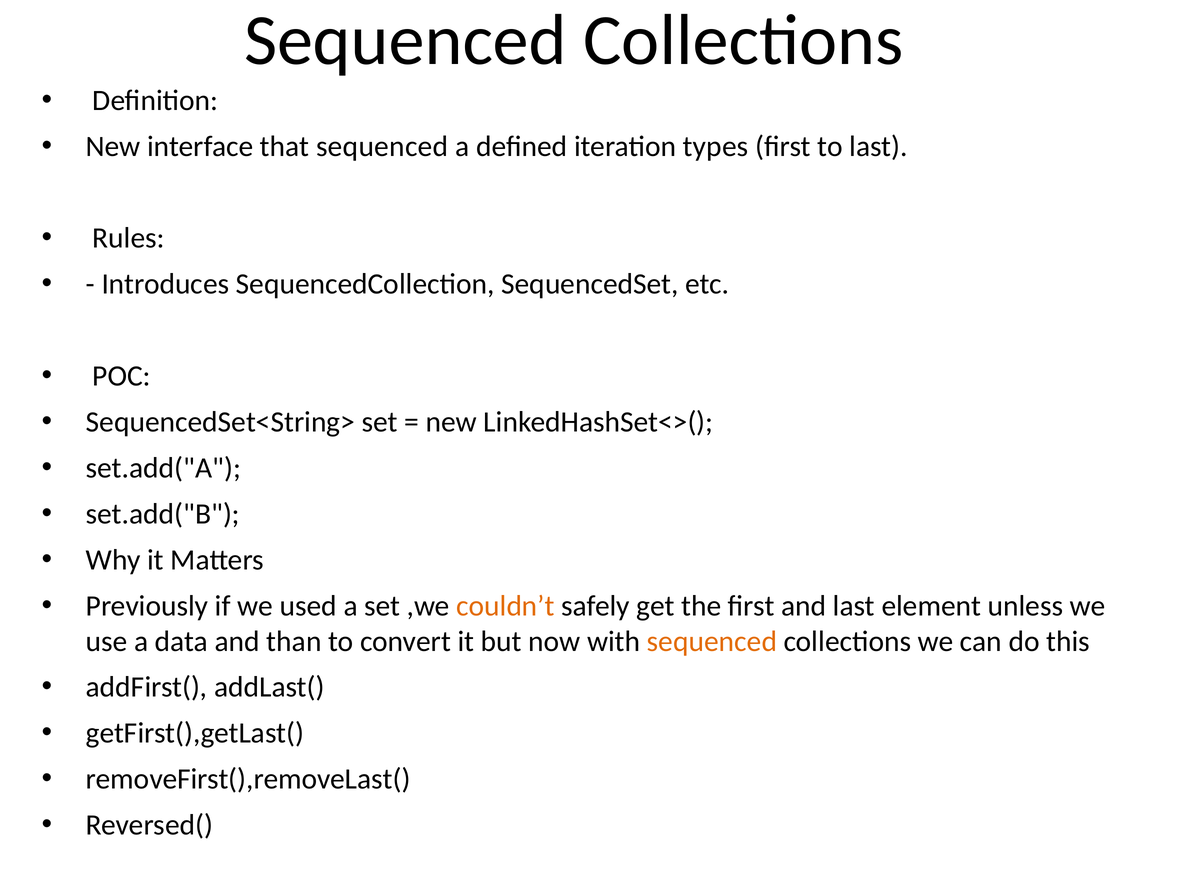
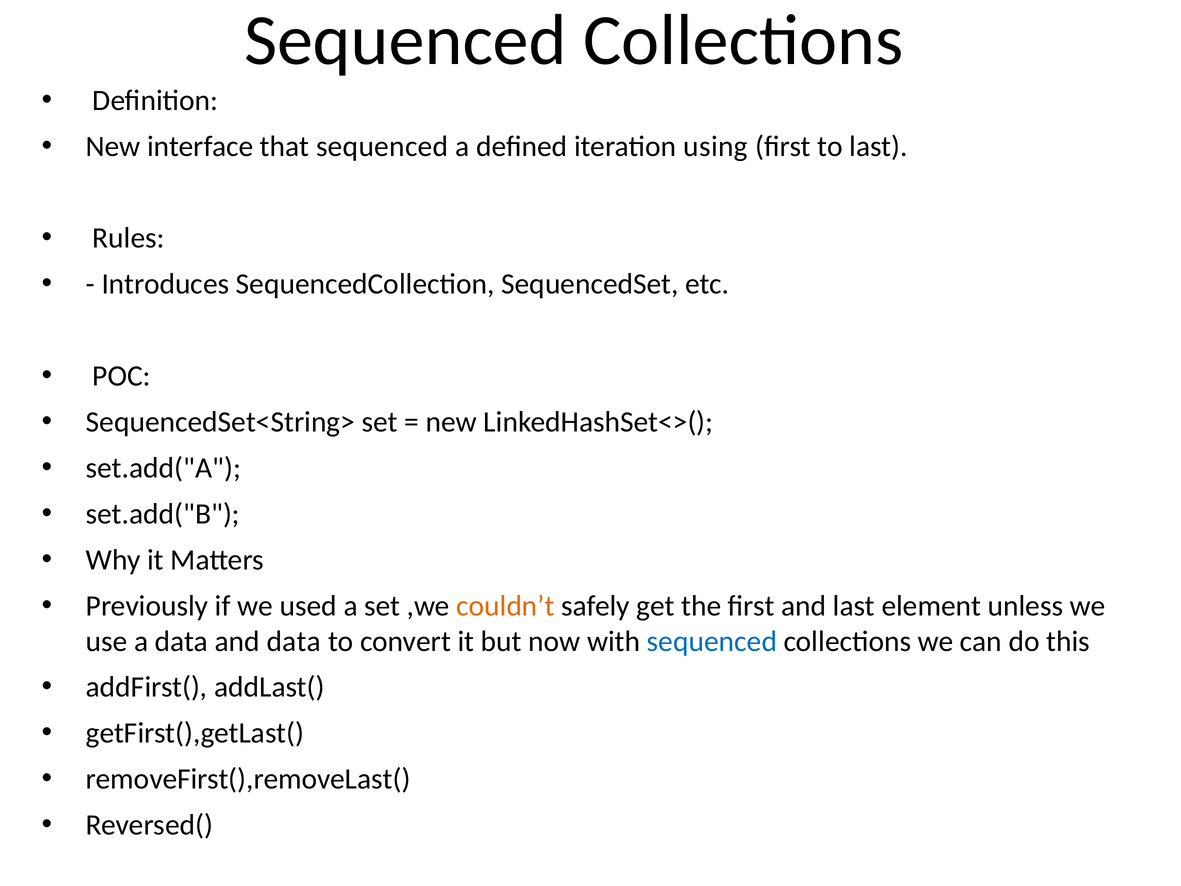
types: types -> using (716, 146)
and than: than -> data (294, 641)
sequenced colour: orange -> blue (712, 641)
